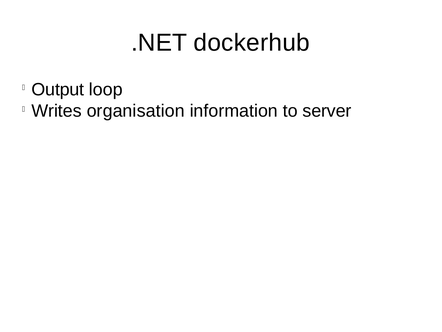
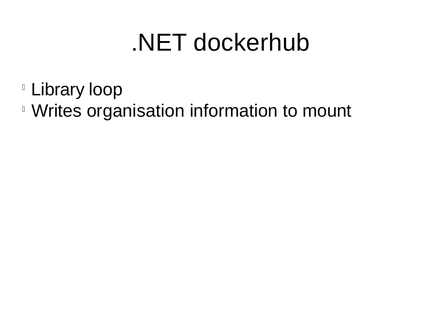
Output: Output -> Library (58, 90)
server: server -> mount (327, 111)
